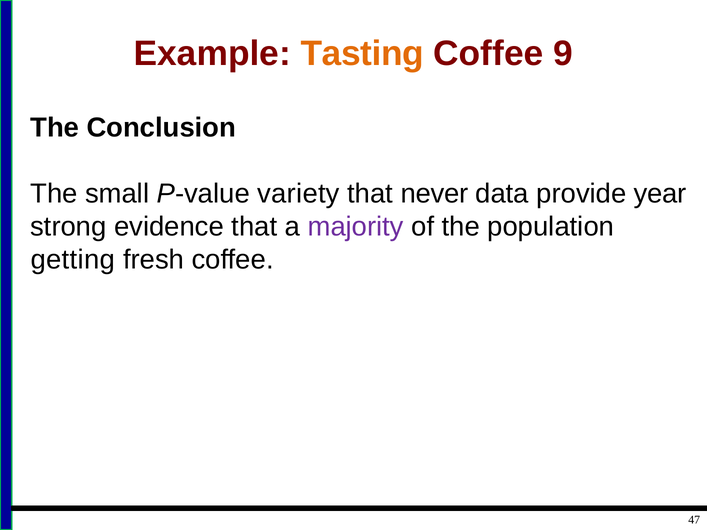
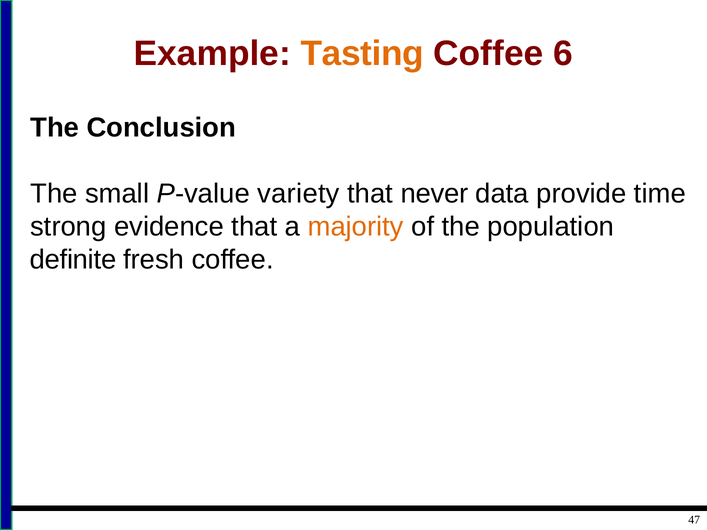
9: 9 -> 6 (563, 54)
year: year -> time (660, 194)
majority colour: purple -> orange (356, 227)
getting: getting -> definite (73, 260)
